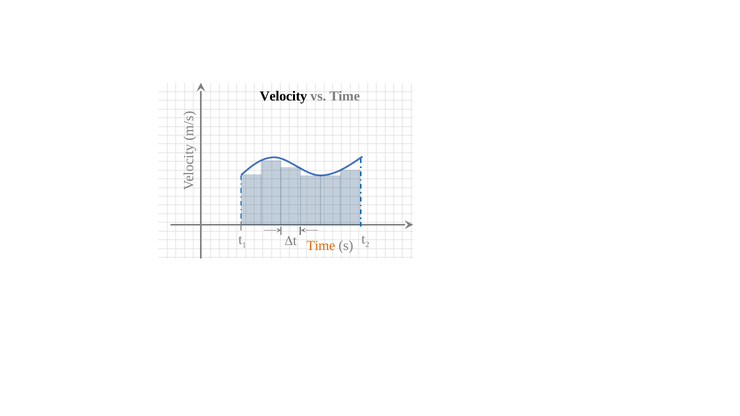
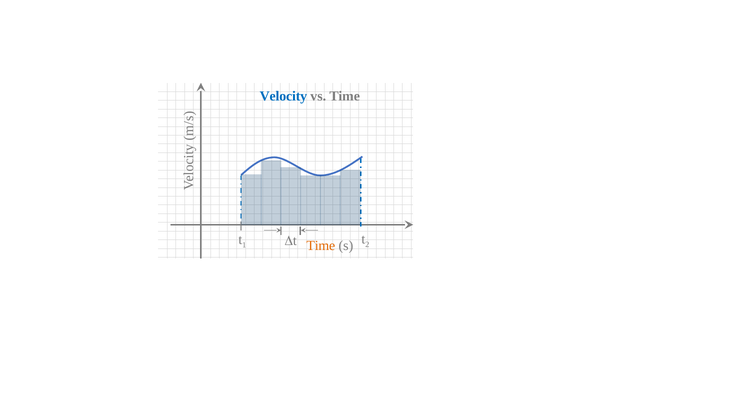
Velocity colour: black -> blue (283, 96)
